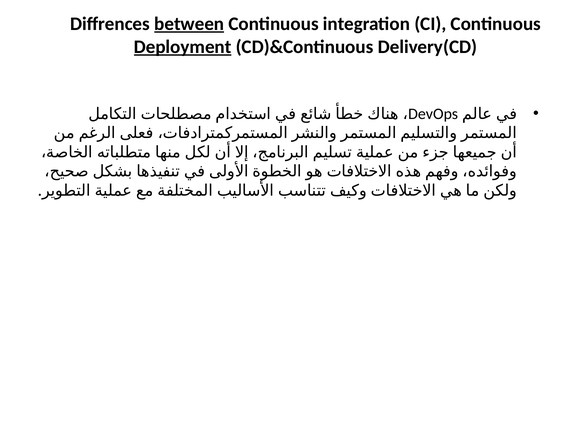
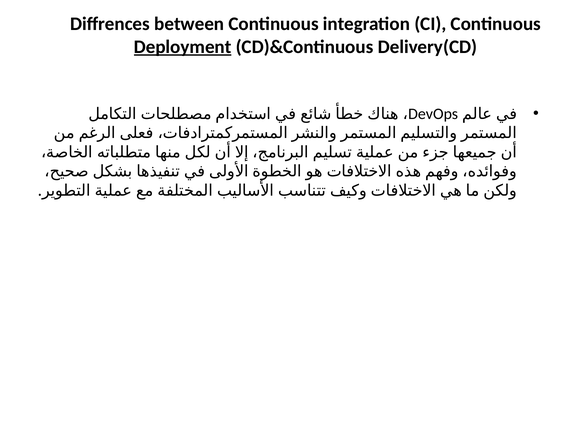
between underline: present -> none (189, 24)
